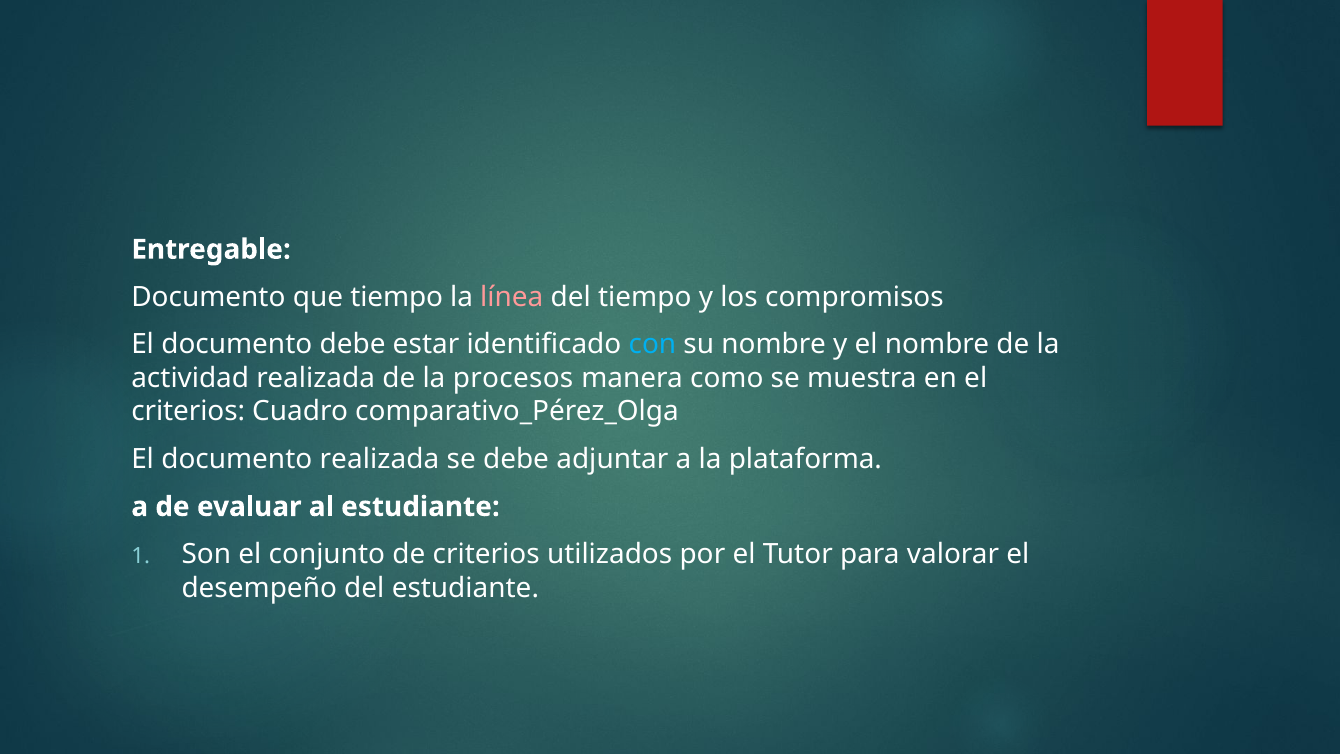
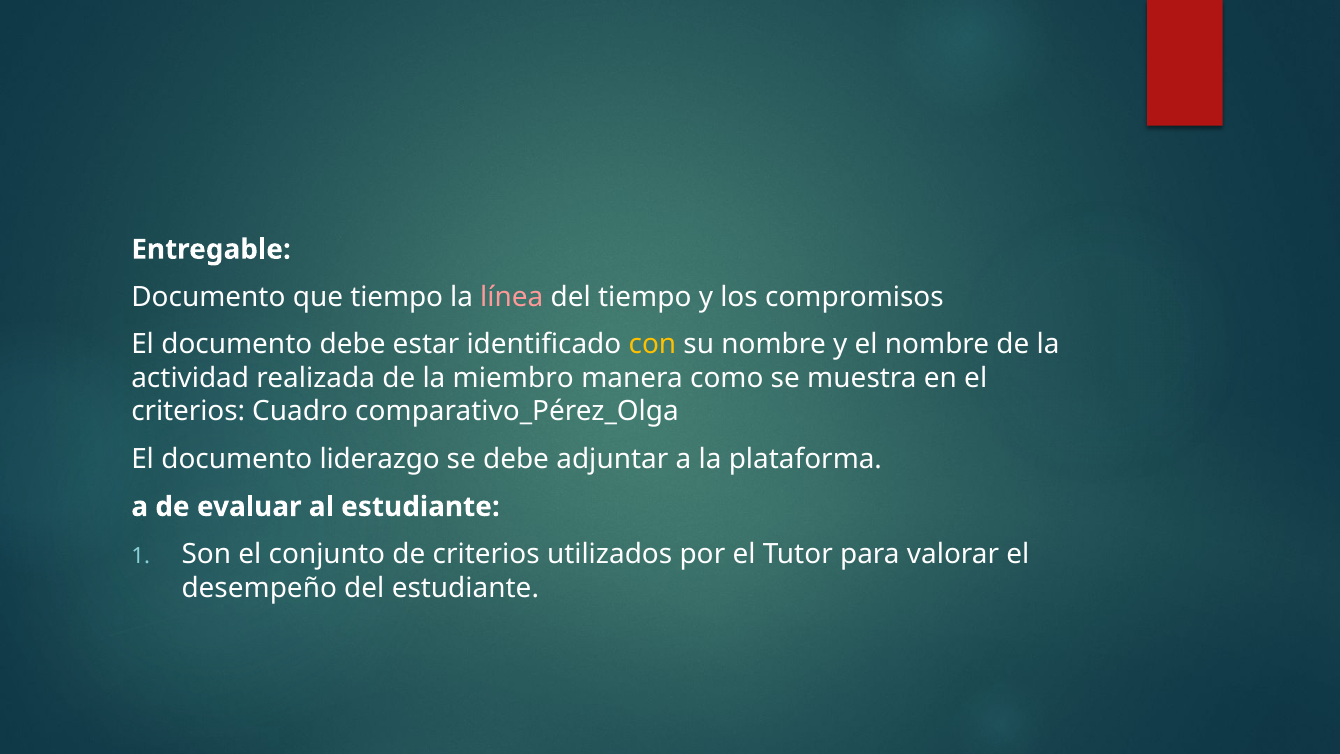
con colour: light blue -> yellow (652, 344)
procesos: procesos -> miembro (513, 378)
documento realizada: realizada -> liderazgo (380, 459)
